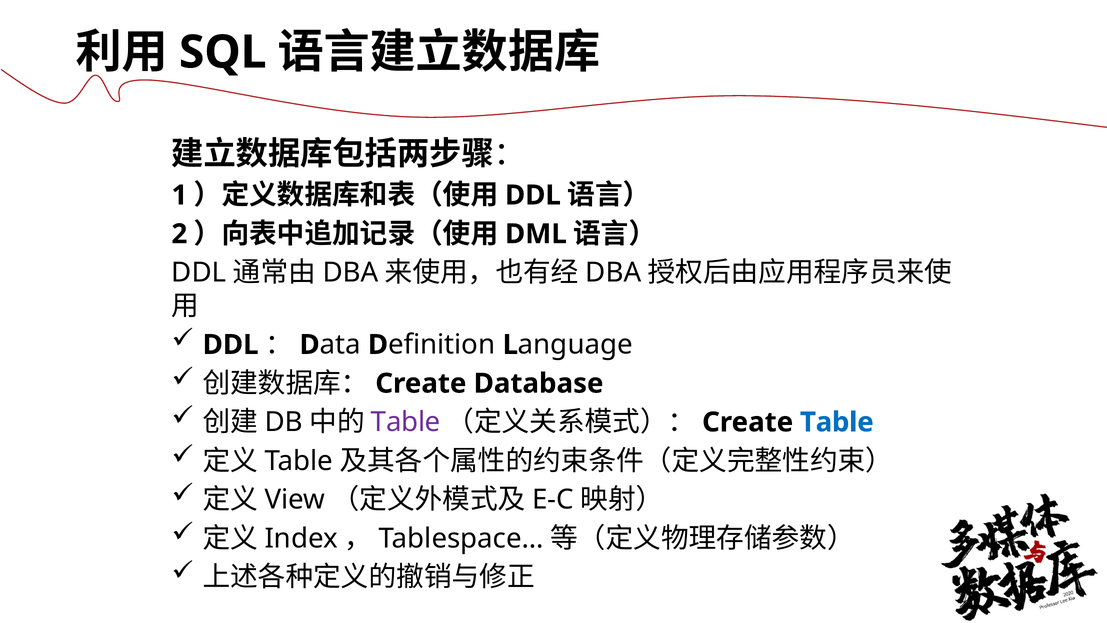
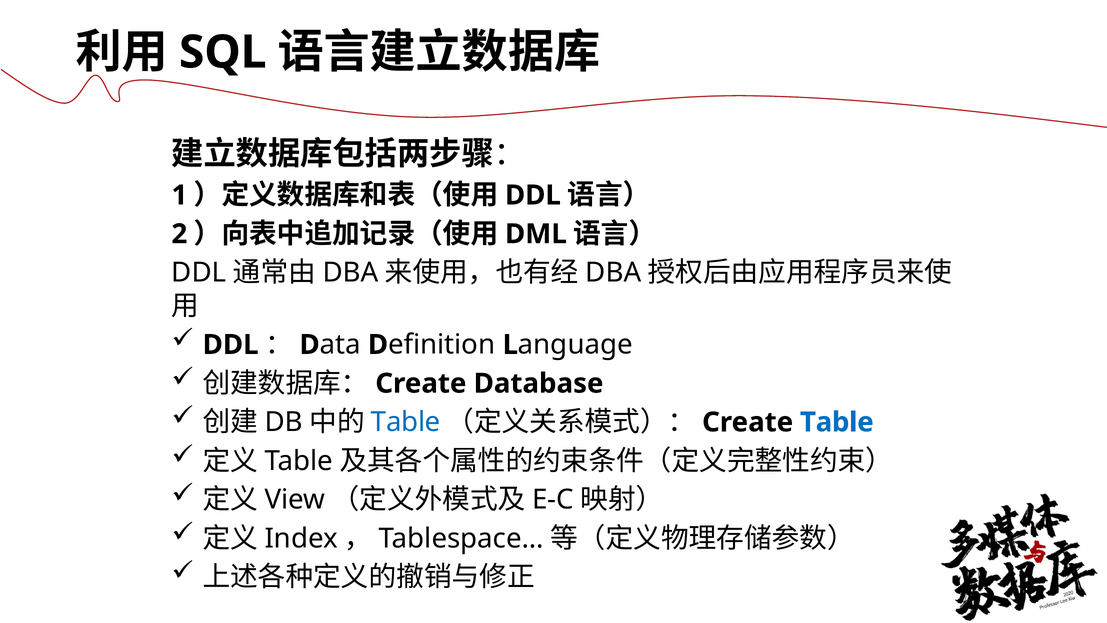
Table colour: purple -> blue (406, 422)
